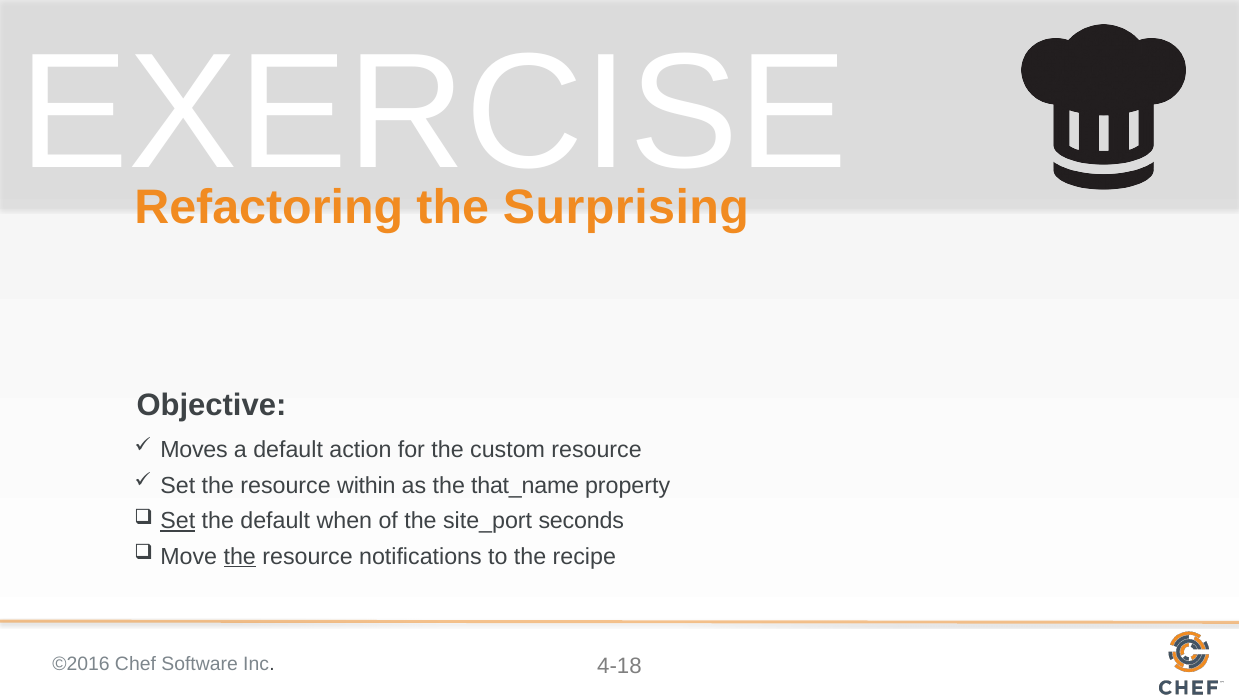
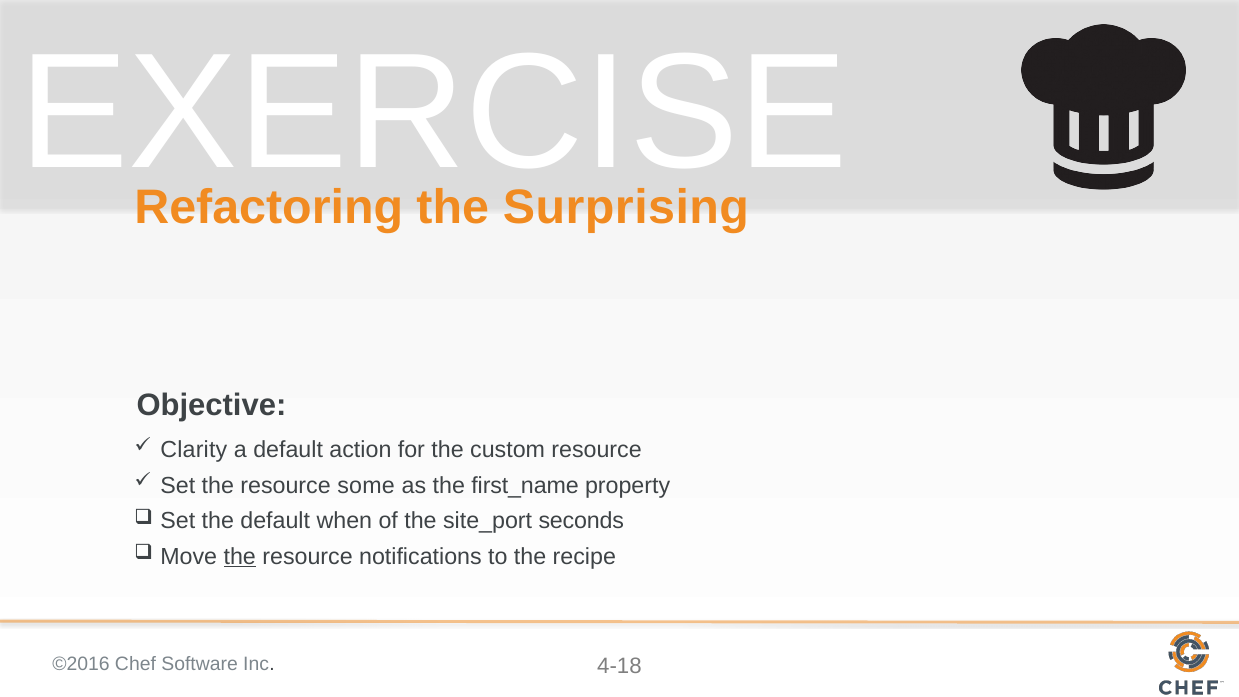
Moves: Moves -> Clarity (194, 450)
within: within -> some (366, 485)
that_name: that_name -> first_name (525, 485)
Set underline: present -> none (178, 521)
